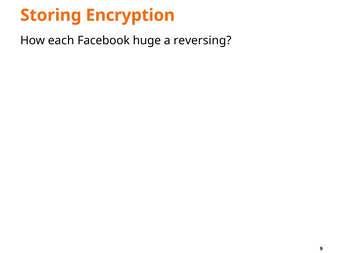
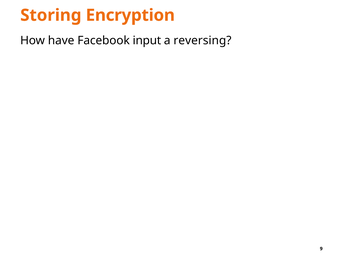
each: each -> have (61, 40)
huge: huge -> input (147, 40)
